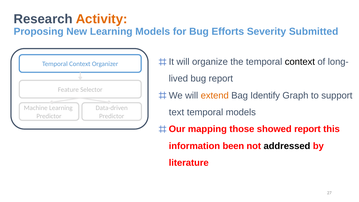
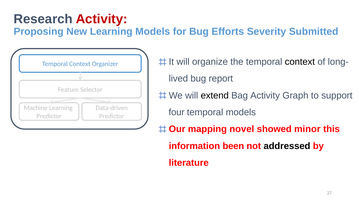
Activity colour: orange -> red (102, 19)
extend colour: orange -> black (215, 95)
Bag Identify: Identify -> Activity (265, 95)
text: text -> four (177, 112)
those: those -> novel (242, 129)
showed report: report -> minor (307, 129)
